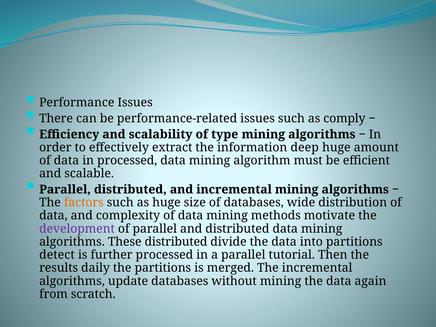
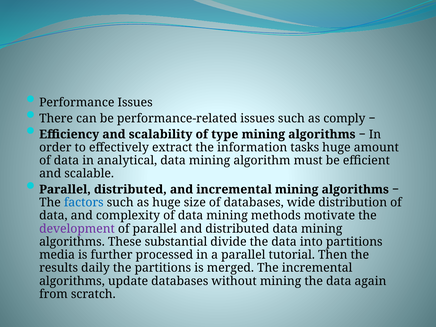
deep: deep -> tasks (305, 147)
in processed: processed -> analytical (127, 160)
factors colour: orange -> blue (84, 203)
These distributed: distributed -> substantial (176, 242)
detect: detect -> media (57, 255)
